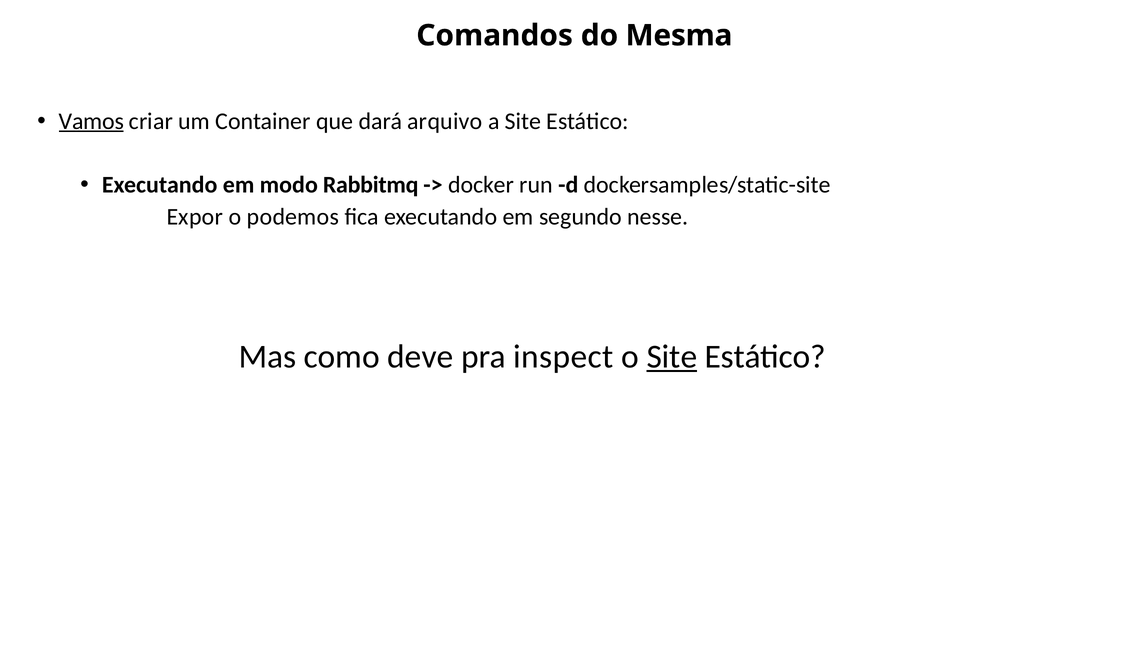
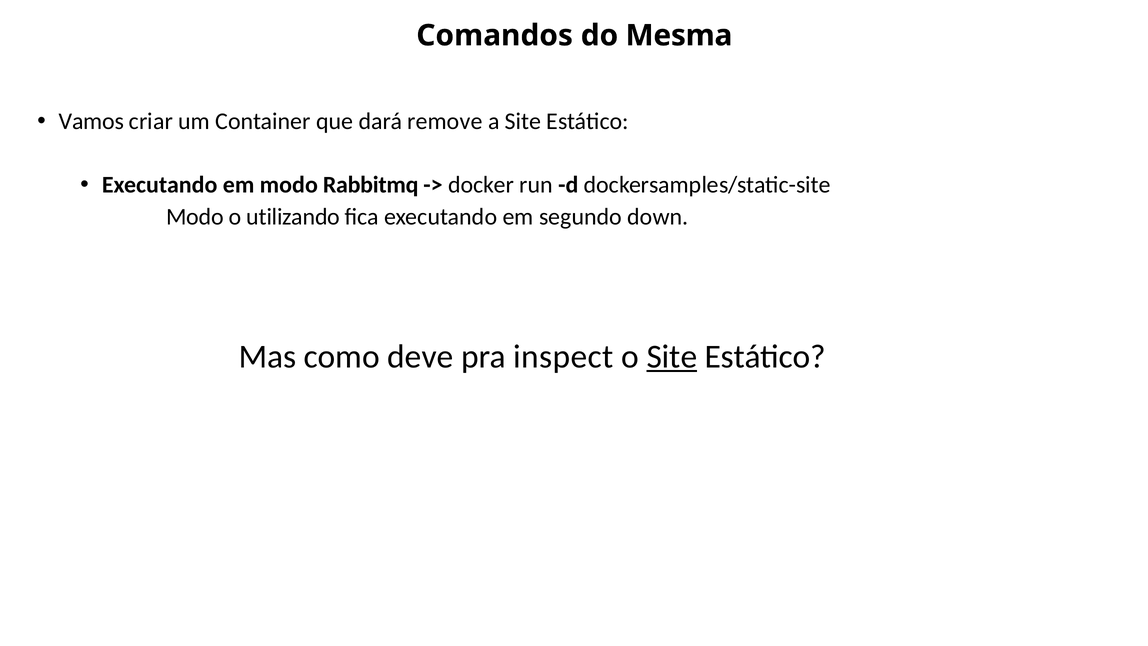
Vamos underline: present -> none (91, 121)
arquivo: arquivo -> remove (445, 121)
Expor: Expor -> Modo (195, 217)
podemos: podemos -> utilizando (293, 217)
nesse: nesse -> down (658, 217)
